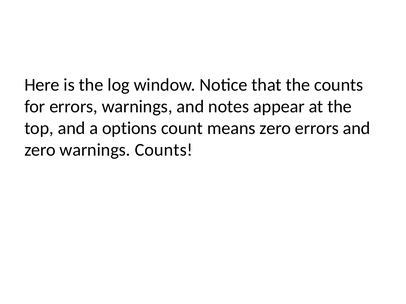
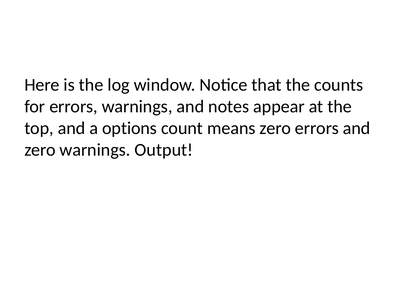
warnings Counts: Counts -> Output (164, 150)
